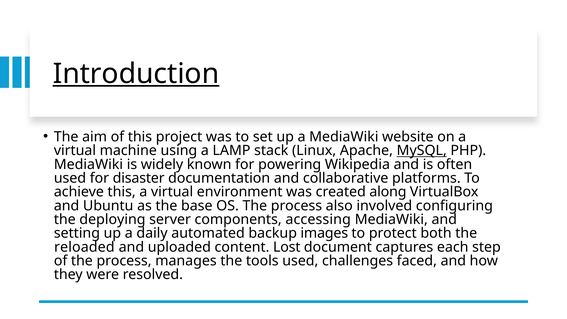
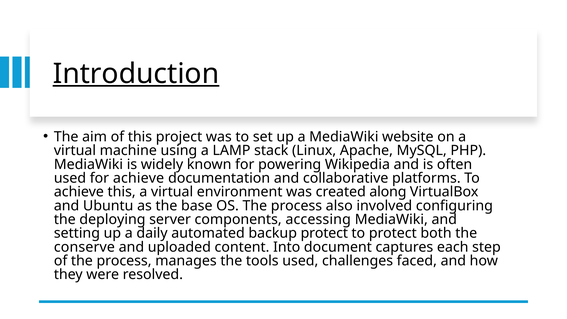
MySQL underline: present -> none (422, 151)
for disaster: disaster -> achieve (139, 178)
backup images: images -> protect (324, 233)
reloaded: reloaded -> conserve (84, 247)
Lost: Lost -> Into (287, 247)
